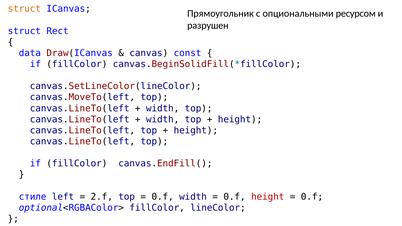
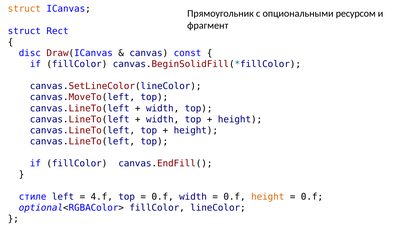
разрушен: разрушен -> фрагмент (208, 26)
data: data -> disc (30, 53)
2.f: 2.f -> 4.f (102, 197)
height colour: red -> orange (268, 197)
